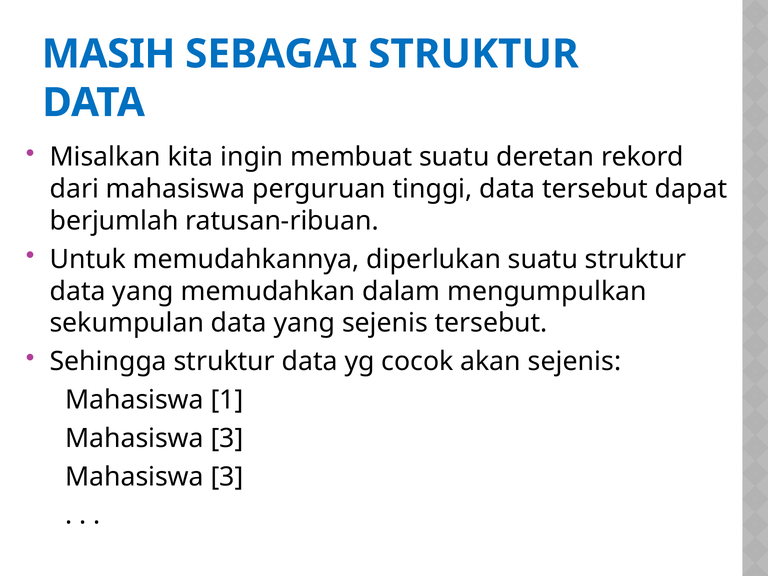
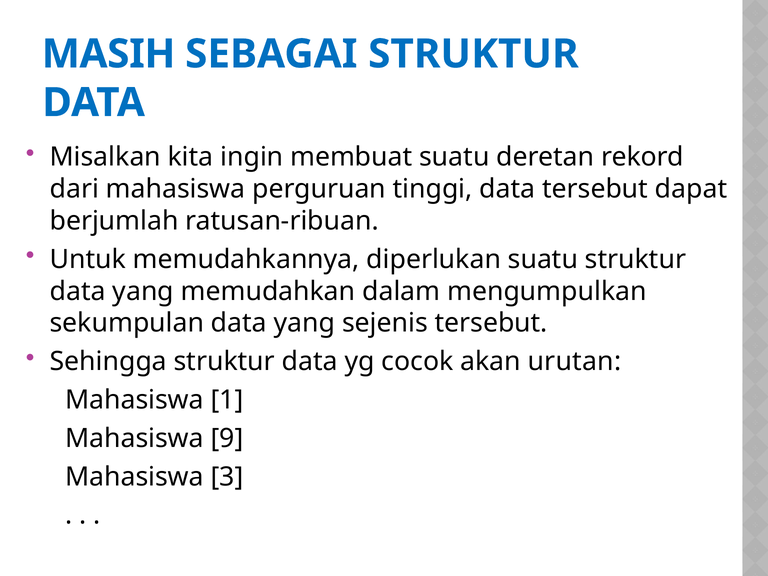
akan sejenis: sejenis -> urutan (575, 362)
3: 3 -> 9 (227, 438)
